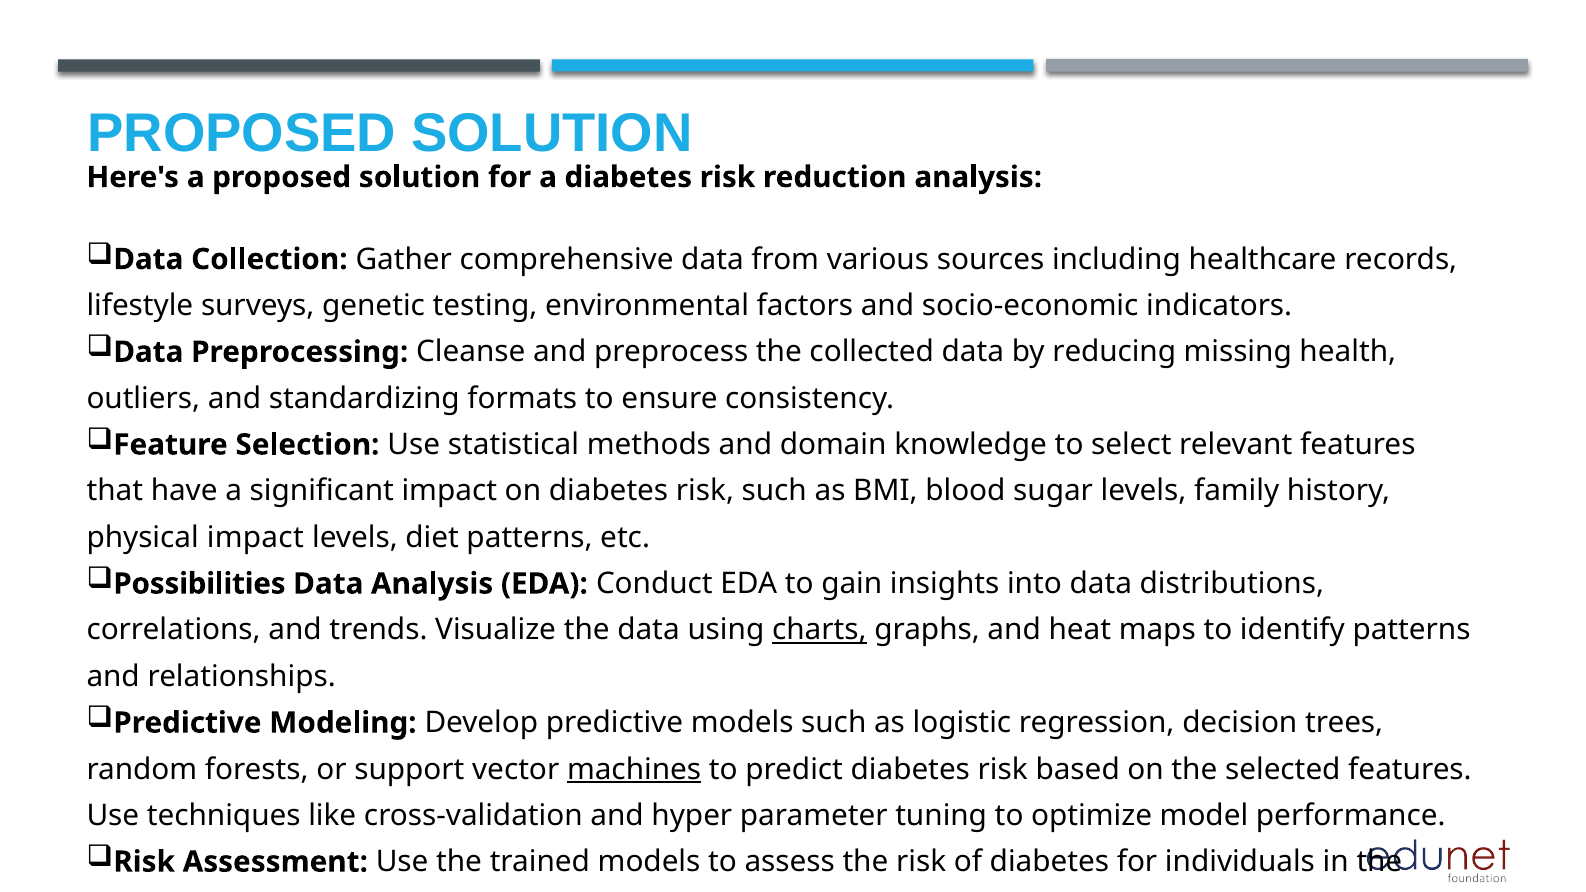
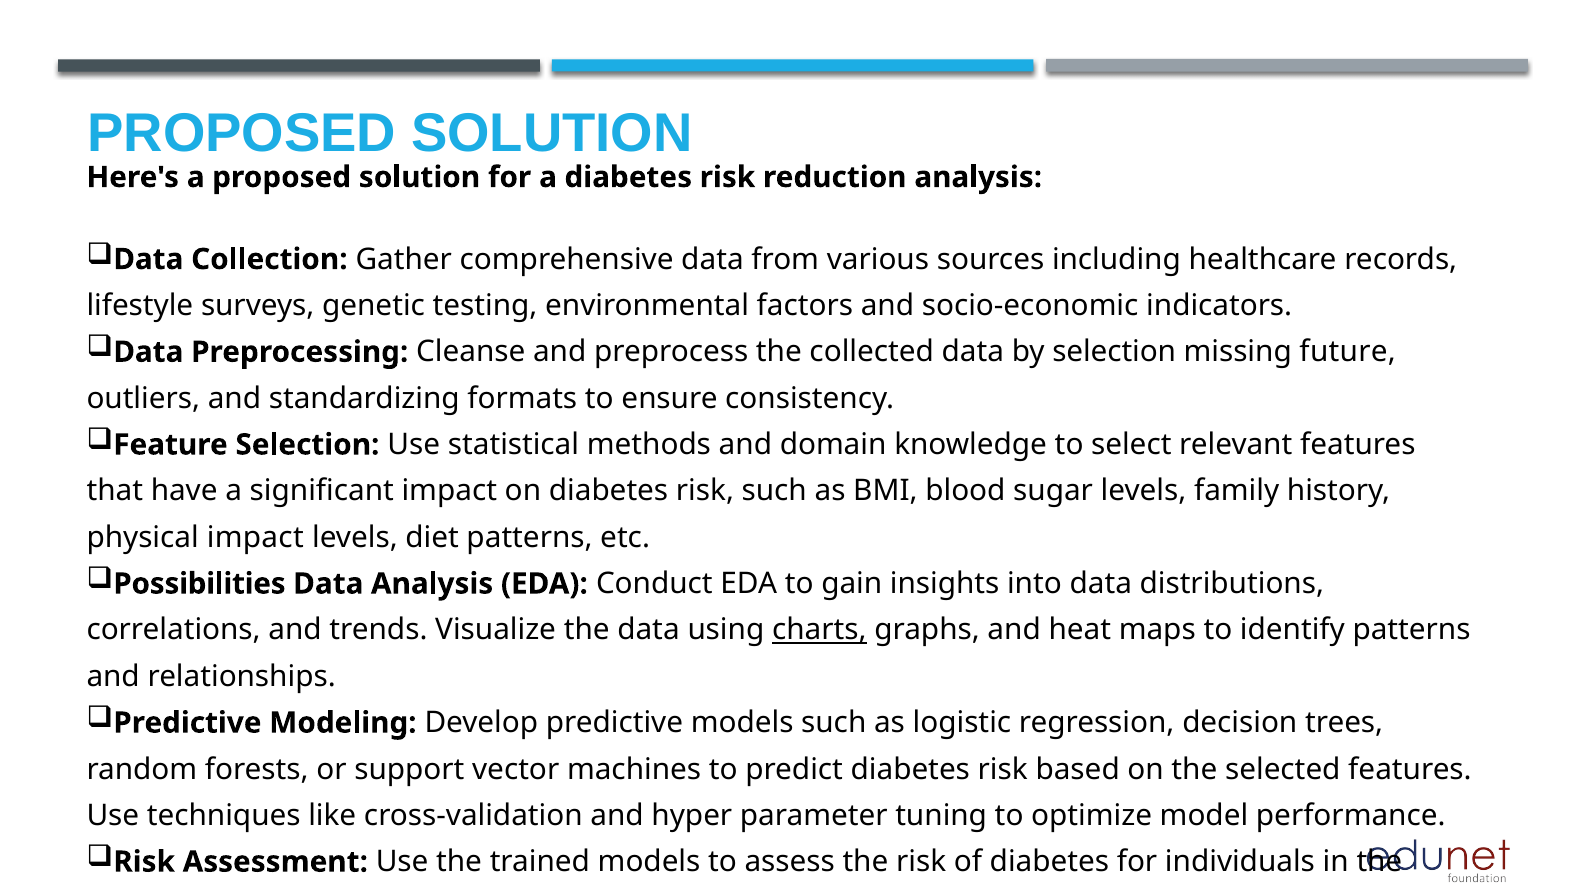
by reducing: reducing -> selection (1114, 352)
health: health -> future (1348, 352)
machines underline: present -> none (634, 769)
